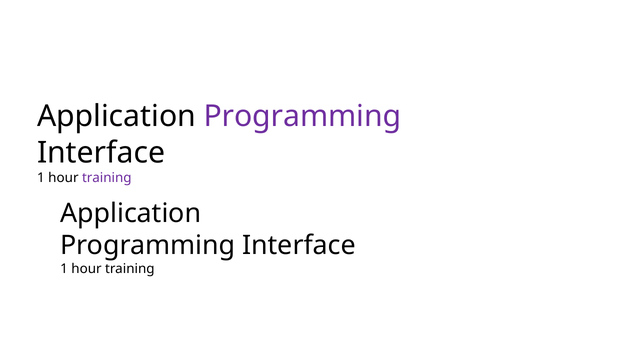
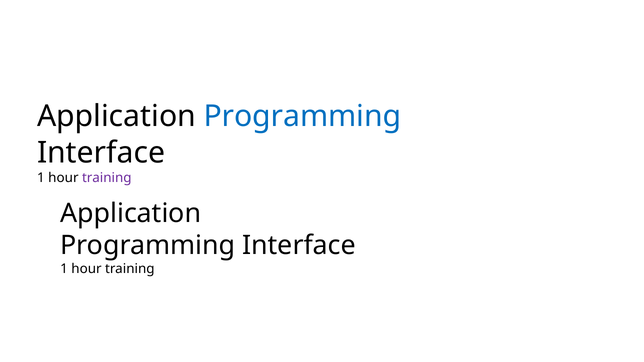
Programming colour: purple -> blue (302, 117)
